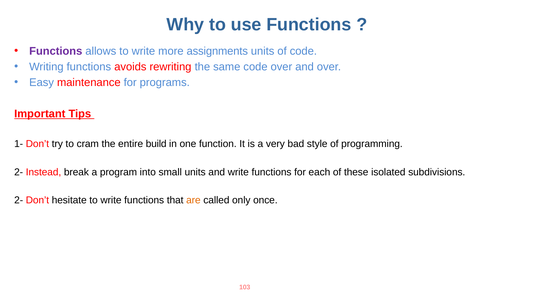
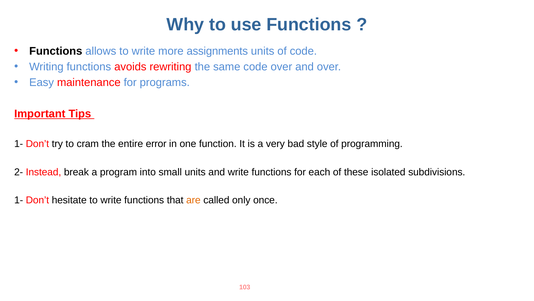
Functions colour: purple -> black (56, 51)
build: build -> error (156, 144)
2-: 2- -> 1- (19, 200)
